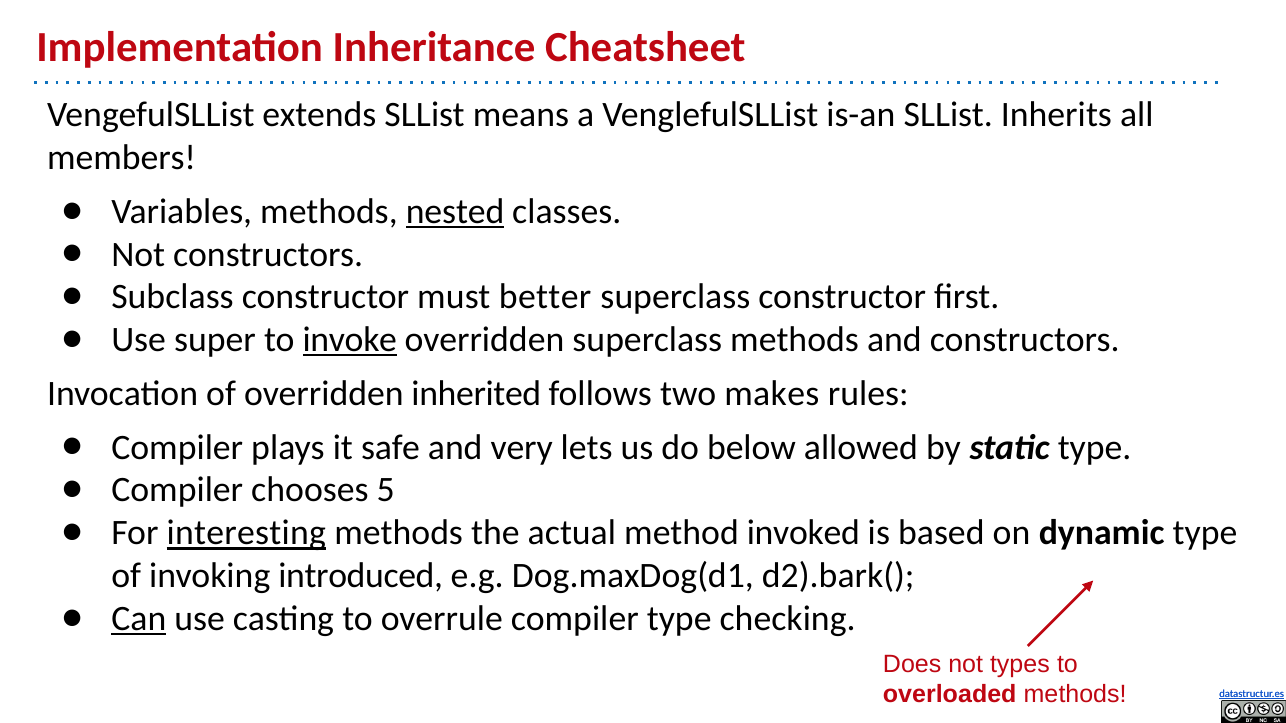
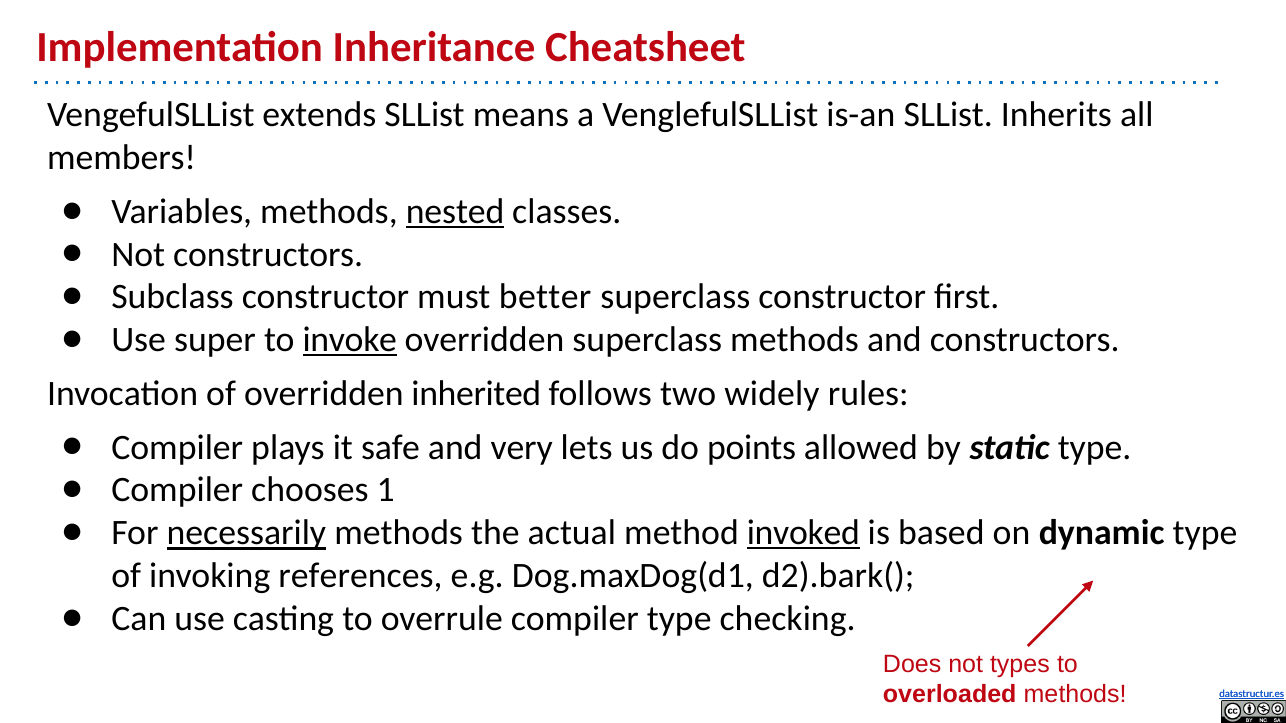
makes: makes -> widely (772, 394)
below: below -> points (752, 447)
5: 5 -> 1 (386, 490)
interesting: interesting -> necessarily (246, 533)
invoked underline: none -> present (803, 533)
introduced: introduced -> references (360, 576)
Can underline: present -> none (139, 619)
